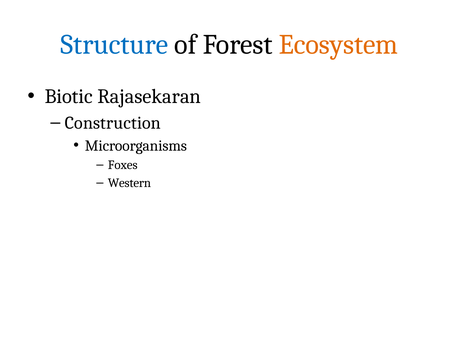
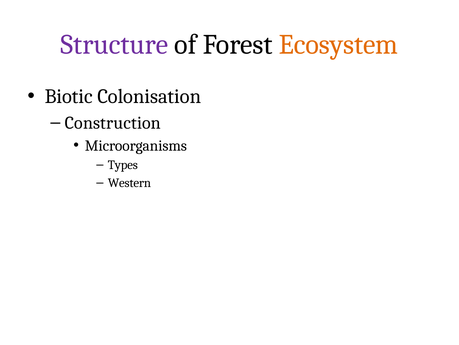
Structure colour: blue -> purple (114, 44)
Rajasekaran: Rajasekaran -> Colonisation (149, 96)
Foxes: Foxes -> Types (123, 165)
